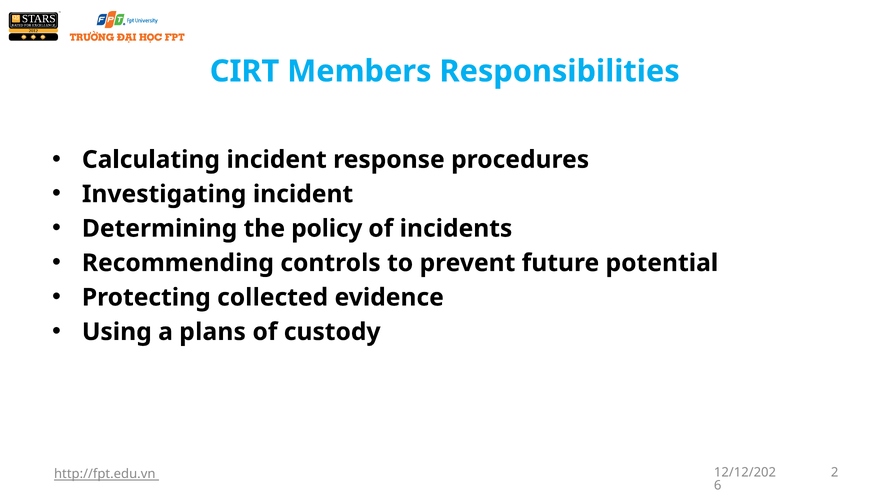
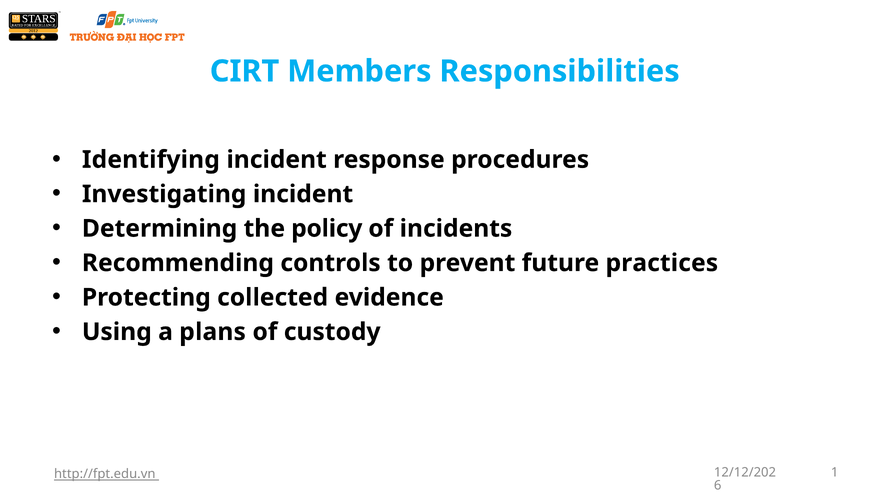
Calculating: Calculating -> Identifying (151, 160)
potential: potential -> practices (662, 263)
2: 2 -> 1 (835, 473)
